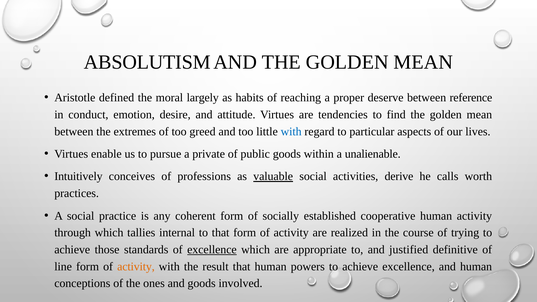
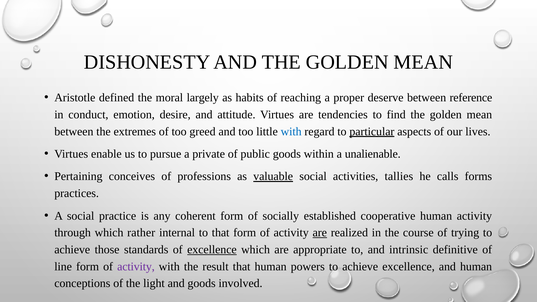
ABSOLUTISM: ABSOLUTISM -> DISHONESTY (147, 62)
particular underline: none -> present (372, 131)
Intuitively: Intuitively -> Pertaining (78, 176)
derive: derive -> tallies (399, 176)
worth: worth -> forms (478, 176)
tallies: tallies -> rather (141, 233)
are underline: none -> present (320, 233)
justified: justified -> intrinsic (409, 250)
activity colour: orange -> purple (136, 267)
ones: ones -> light (154, 283)
